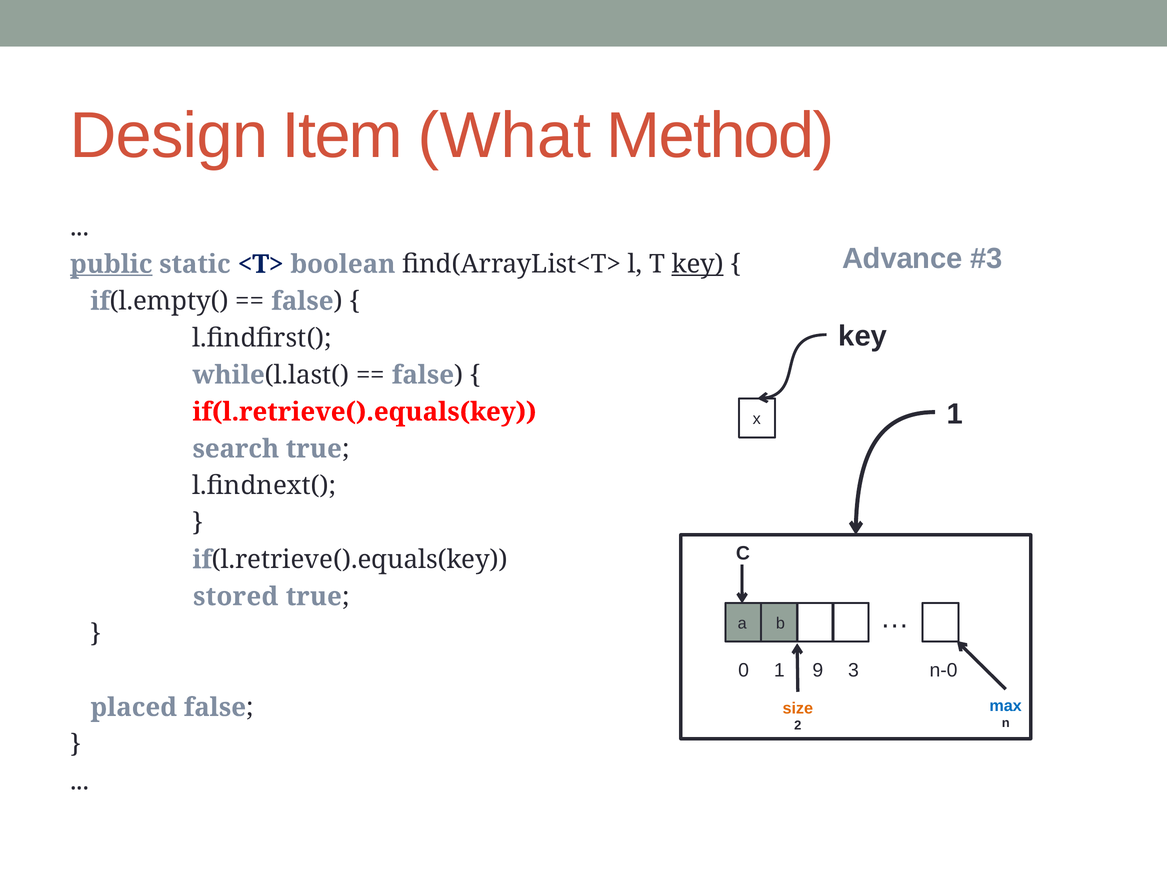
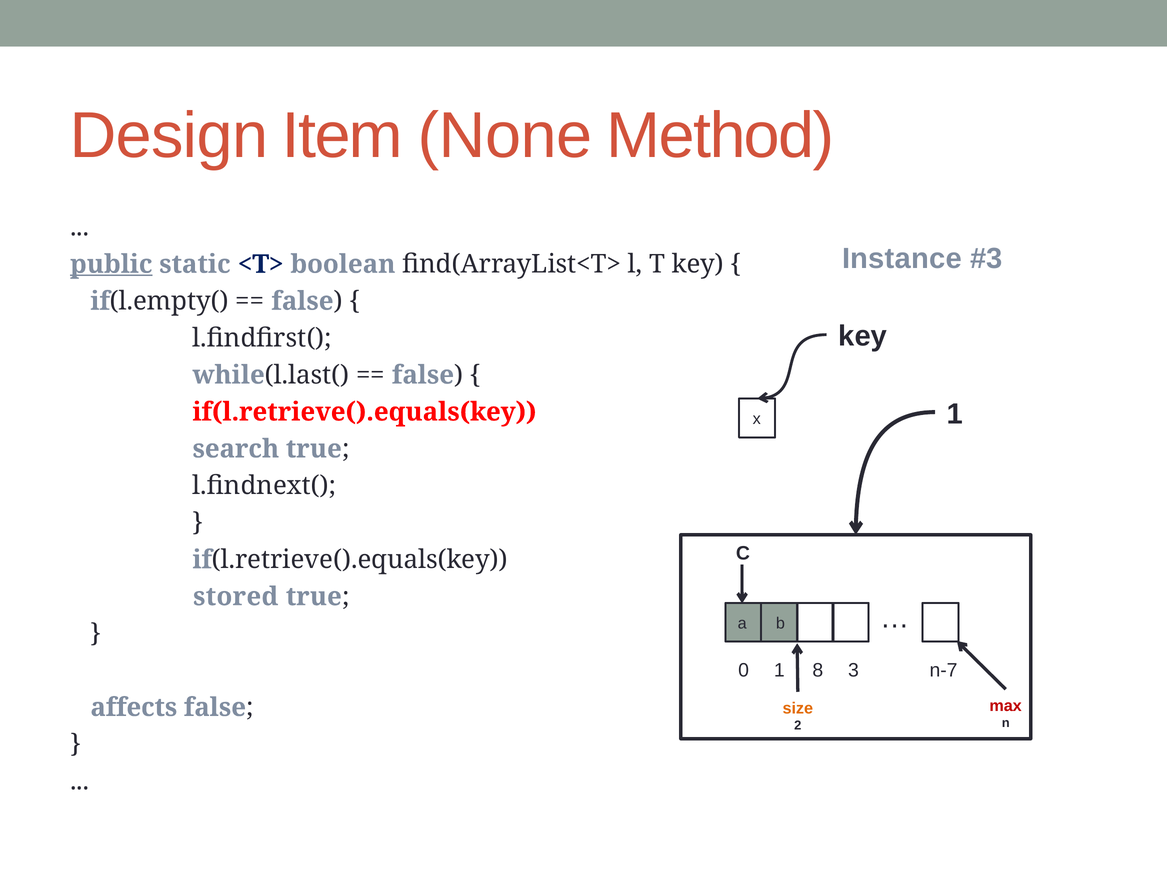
What: What -> None (505, 136)
Advance: Advance -> Instance (902, 259)
key underline: present -> none (698, 264)
9: 9 -> 8 (818, 670)
n-0: n-0 -> n-7 (944, 670)
max colour: blue -> red (1006, 706)
placed: placed -> affects (134, 708)
